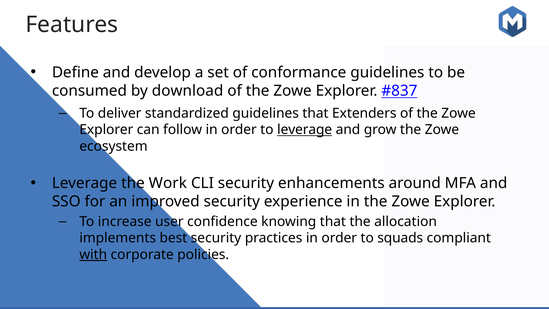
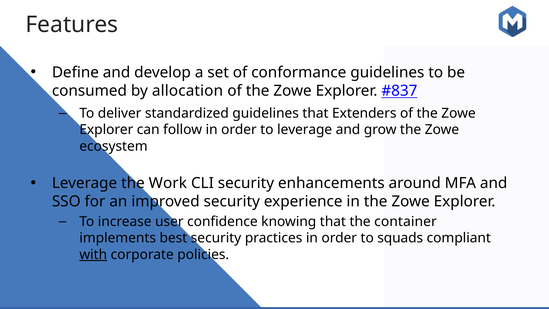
download: download -> allocation (188, 91)
leverage underline: present -> none (305, 130)
allocation: allocation -> container (405, 222)
